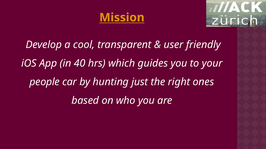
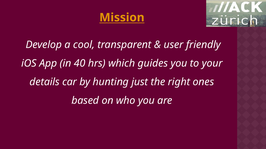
people: people -> details (45, 82)
